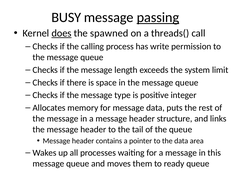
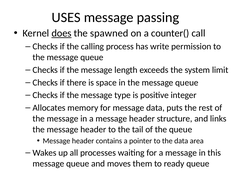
BUSY: BUSY -> USES (66, 17)
passing underline: present -> none (158, 17)
threads(: threads( -> counter( (170, 33)
